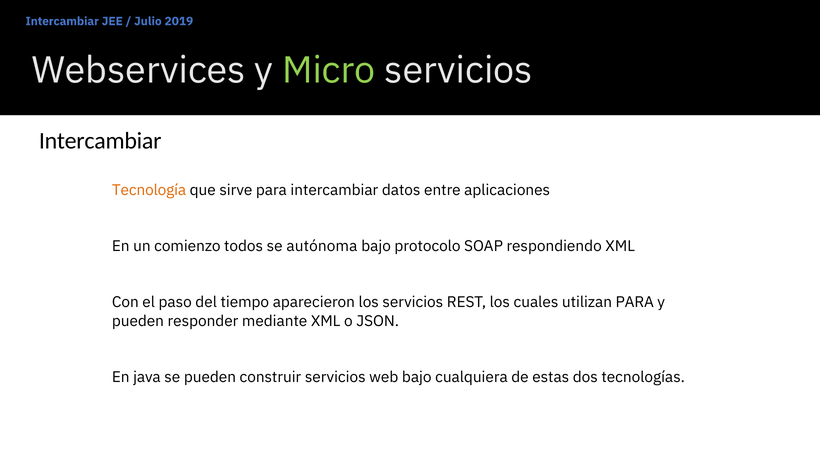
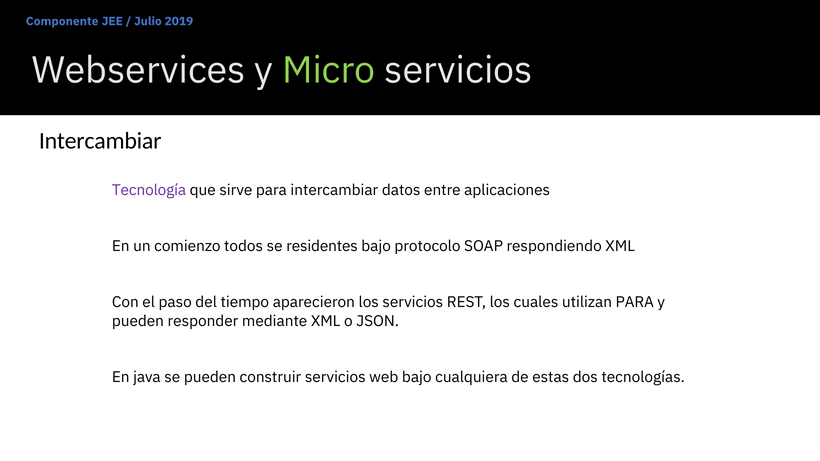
Intercambiar: Intercambiar -> Componente (62, 21)
Tecnología colour: orange -> purple (149, 190)
autónoma: autónoma -> residentes (322, 246)
